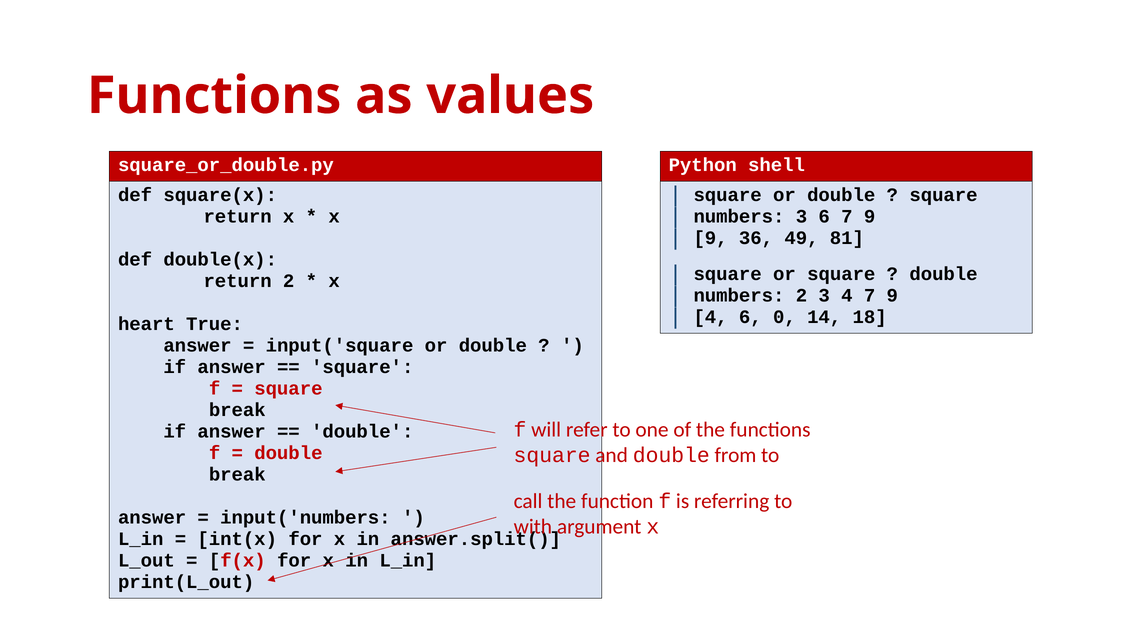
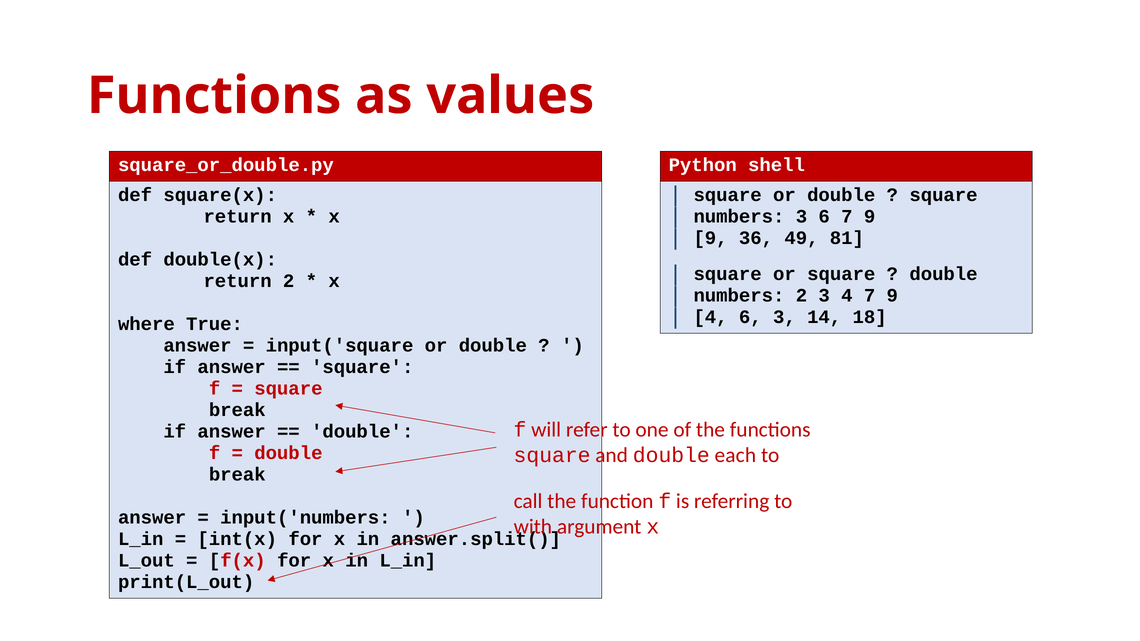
6 0: 0 -> 3 (784, 317)
heart: heart -> where (146, 324)
from: from -> each (735, 456)
